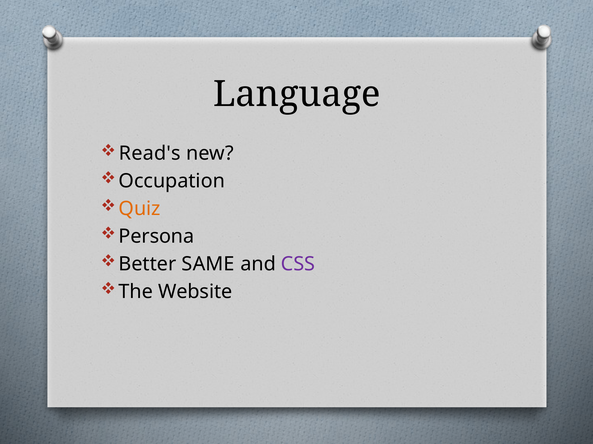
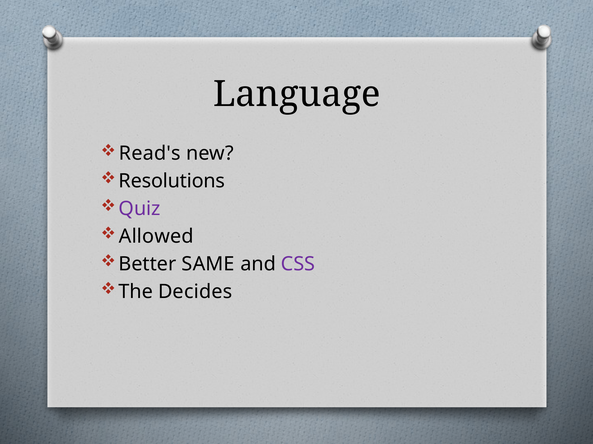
Occupation: Occupation -> Resolutions (172, 181)
Quiz colour: orange -> purple (140, 209)
Persona: Persona -> Allowed (156, 237)
Website: Website -> Decides (195, 292)
